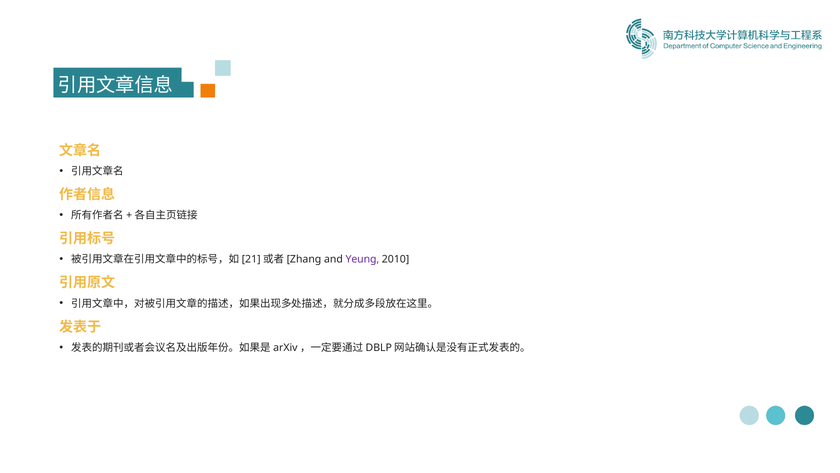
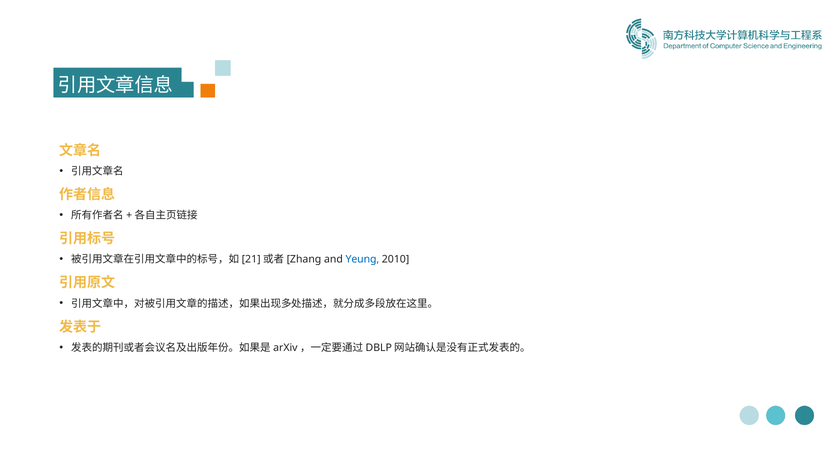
Yeung colour: purple -> blue (362, 259)
